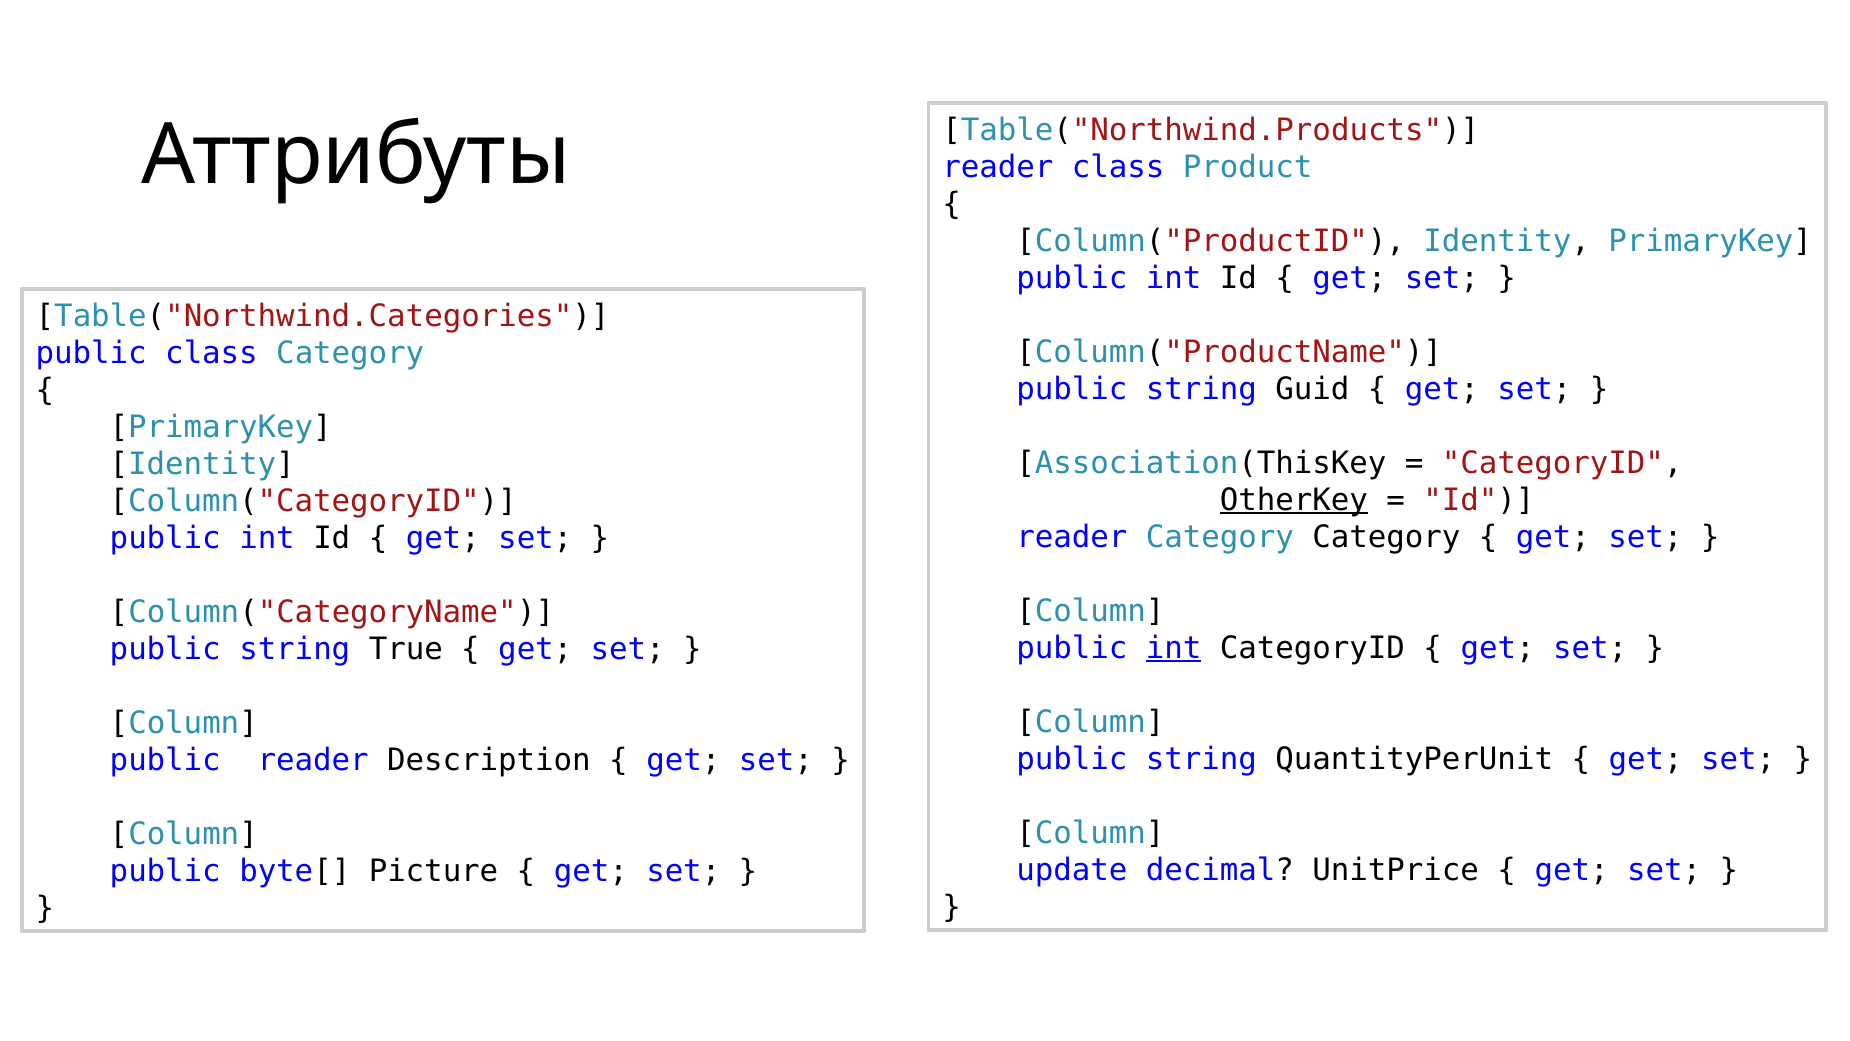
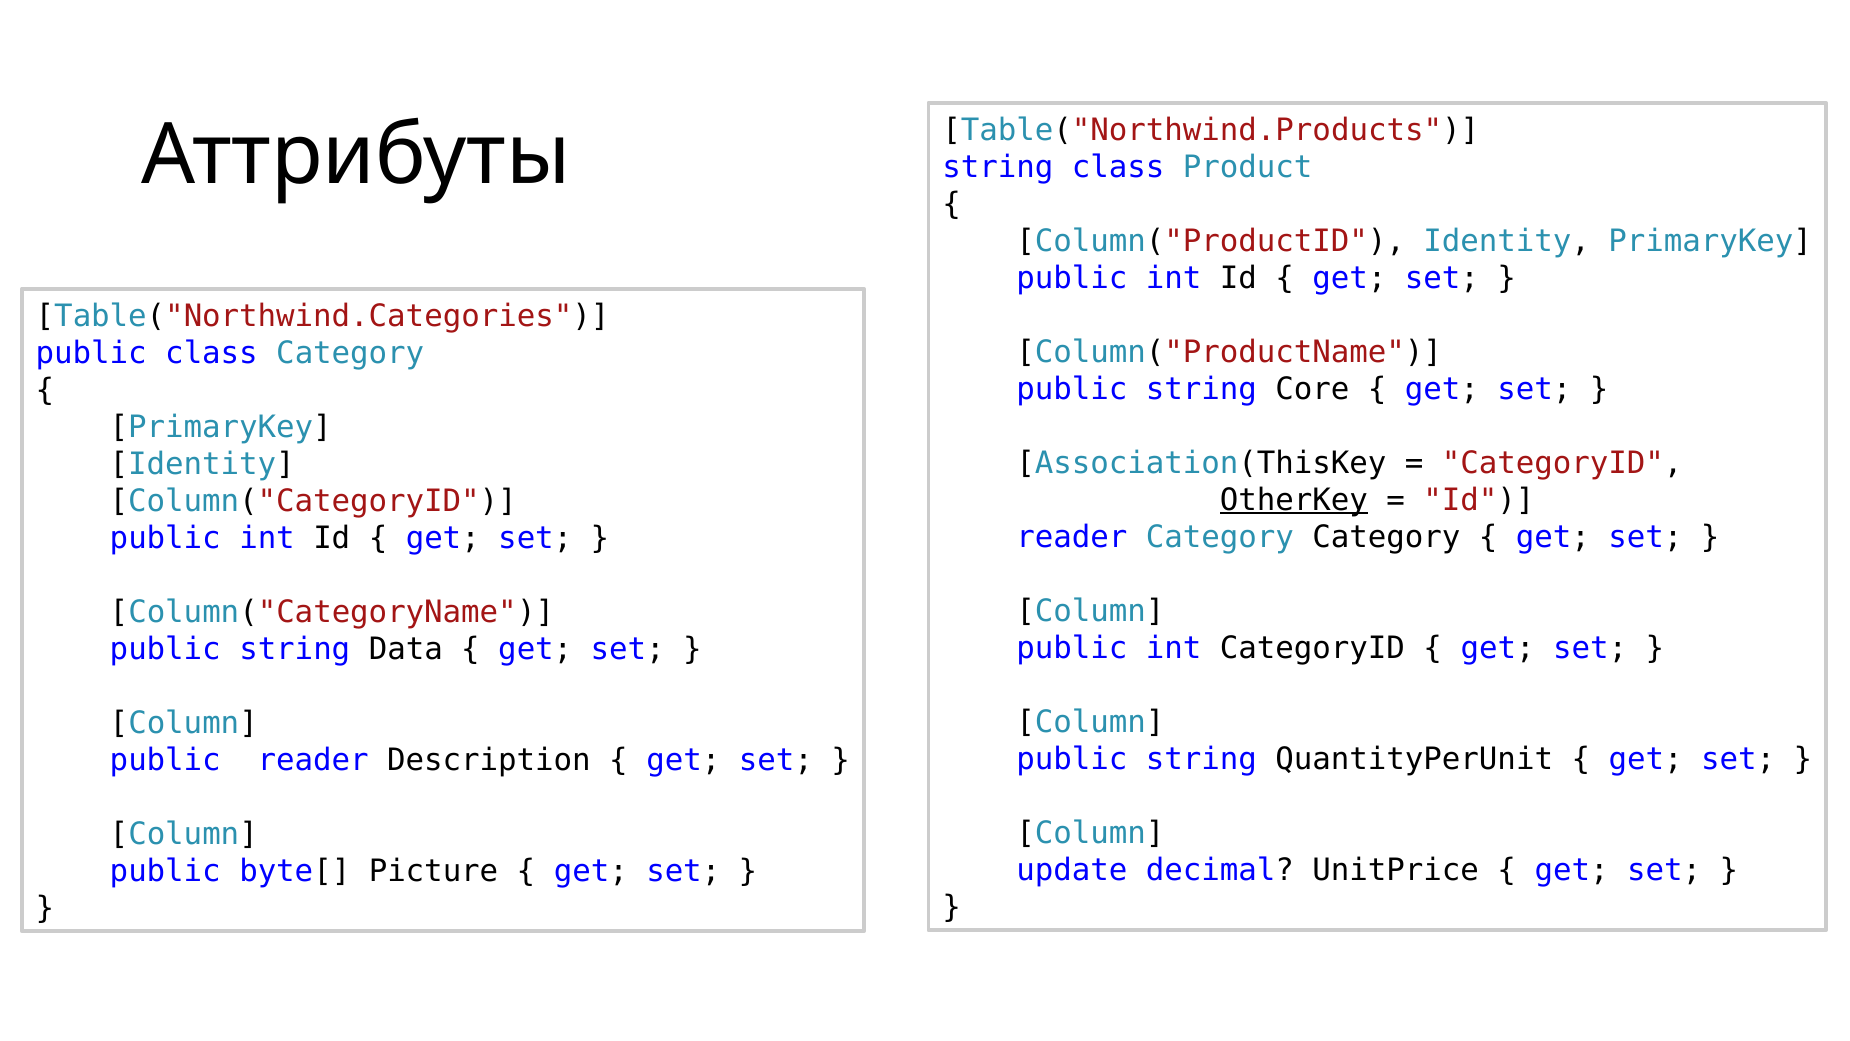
reader: reader -> string (998, 167)
Guid: Guid -> Core (1312, 389)
int underline: present -> none (1174, 648)
True: True -> Data (406, 649)
